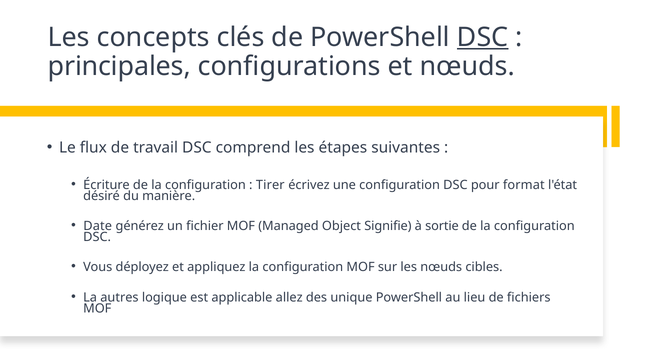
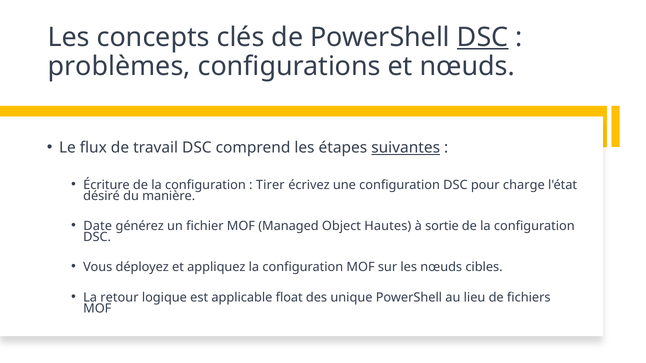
principales: principales -> problèmes (119, 66)
suivantes underline: none -> present (406, 148)
format: format -> charge (524, 185)
Signifie: Signifie -> Hautes (388, 226)
autres: autres -> retour (119, 298)
allez: allez -> float (289, 298)
